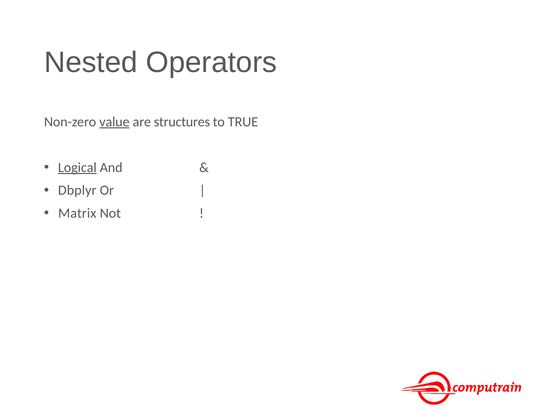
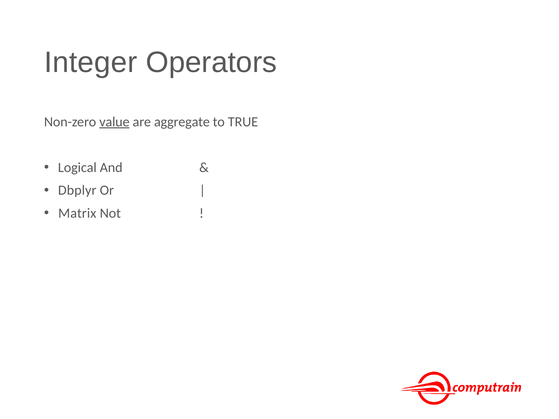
Nested: Nested -> Integer (91, 63)
structures: structures -> aggregate (182, 122)
Logical underline: present -> none (77, 168)
